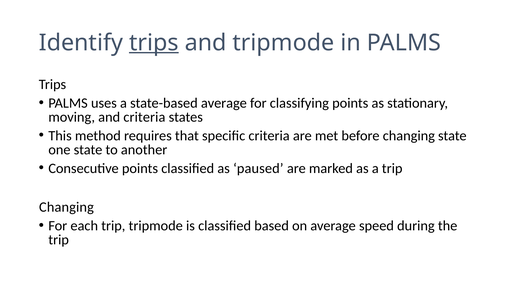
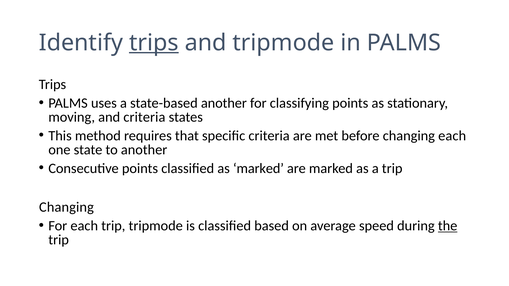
state-based average: average -> another (224, 103)
changing state: state -> each (452, 136)
as paused: paused -> marked (258, 168)
the underline: none -> present (448, 226)
